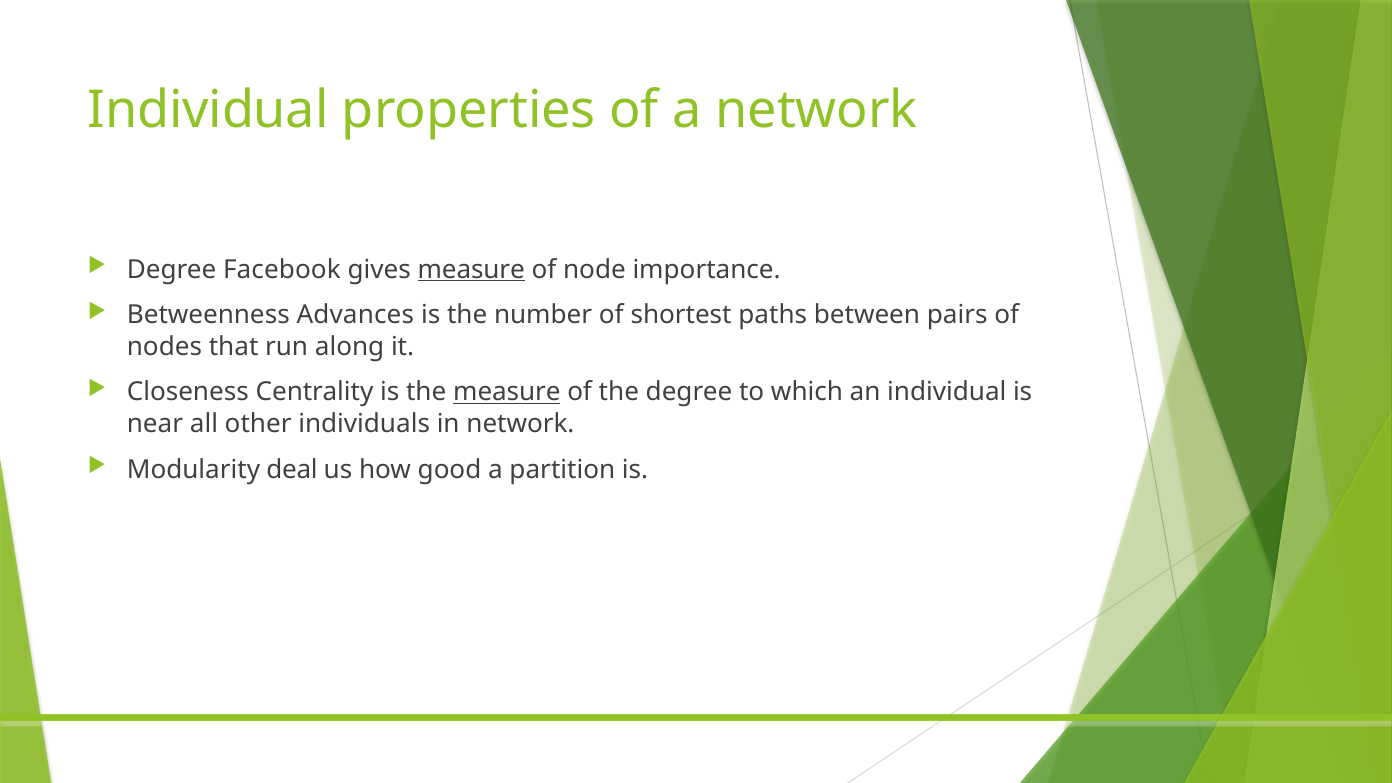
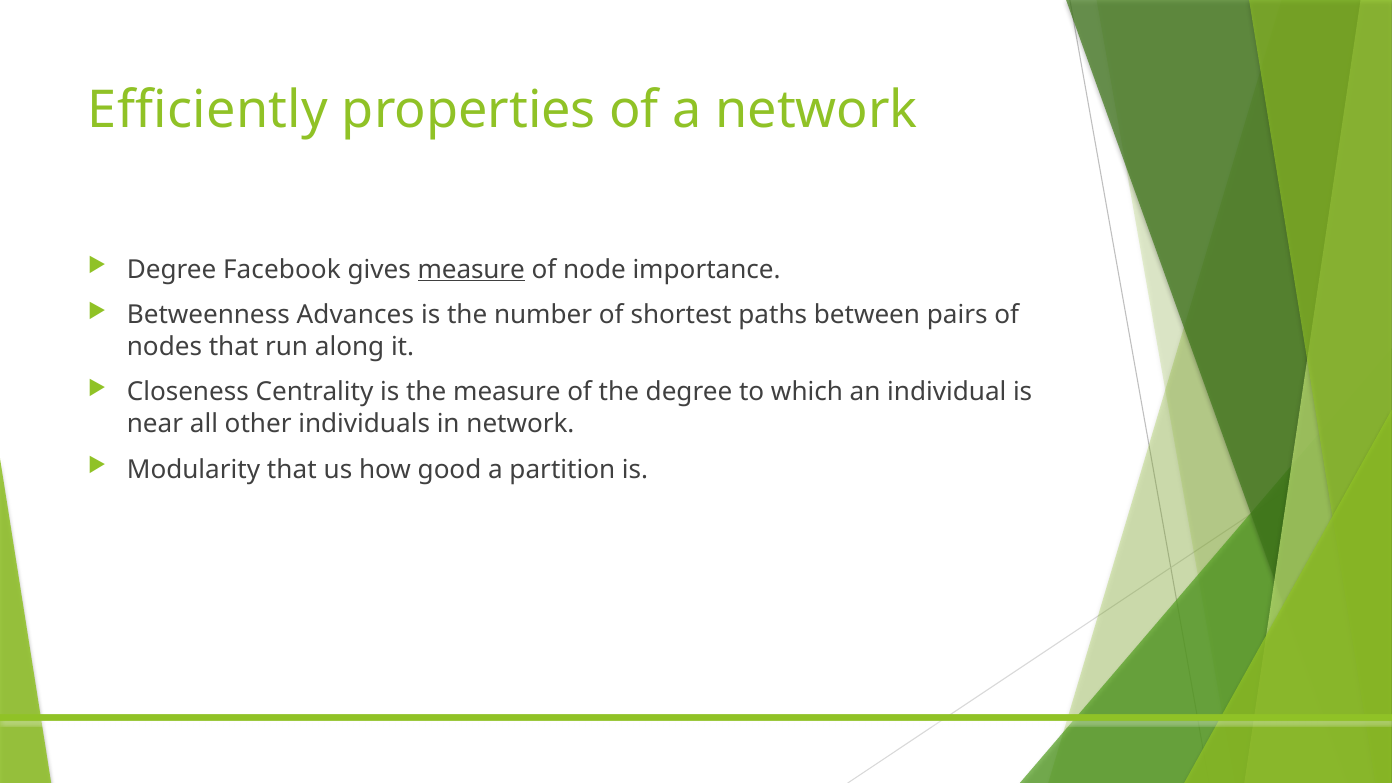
Individual: Individual -> Efficiently (208, 110)
measure underline: present -> none (507, 392)
Modularity deal: deal -> that (292, 470)
